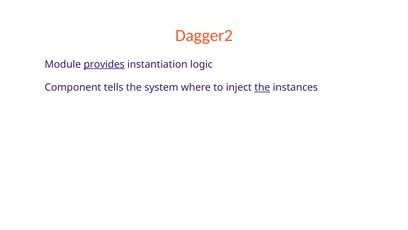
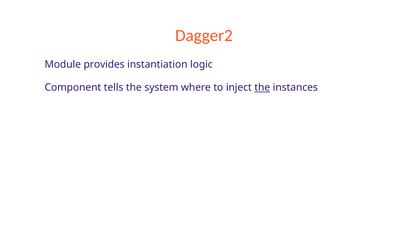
provides underline: present -> none (104, 64)
